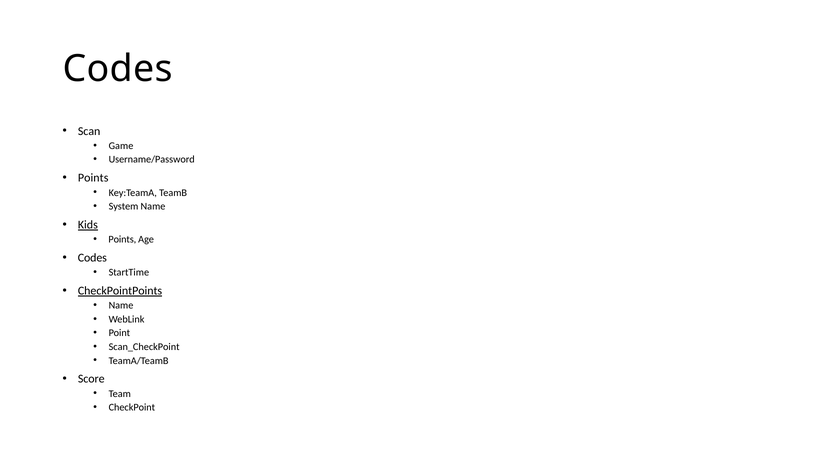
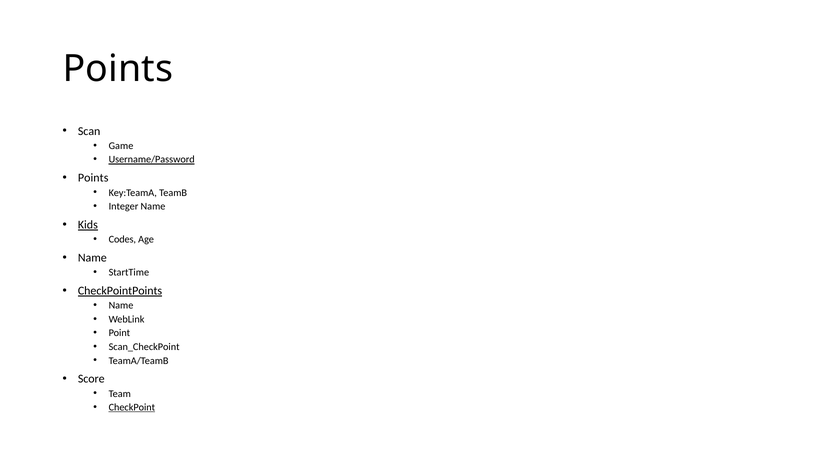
Codes: Codes -> Points (118, 69)
Username/Password underline: none -> present (152, 160)
System: System -> Integer (124, 207)
Points: Points -> Codes (122, 240)
Codes: Codes -> Name (92, 258)
CheckPoint underline: none -> present (132, 408)
